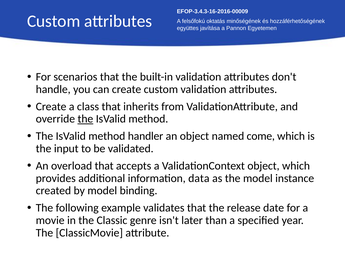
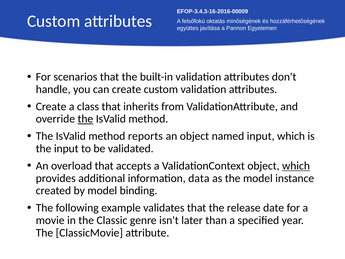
handler: handler -> reports (145, 136)
named come: come -> input (261, 136)
which underline: none -> present (296, 166)
